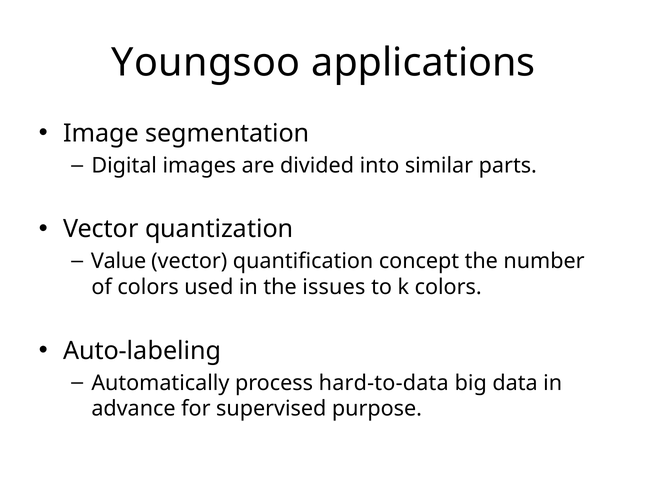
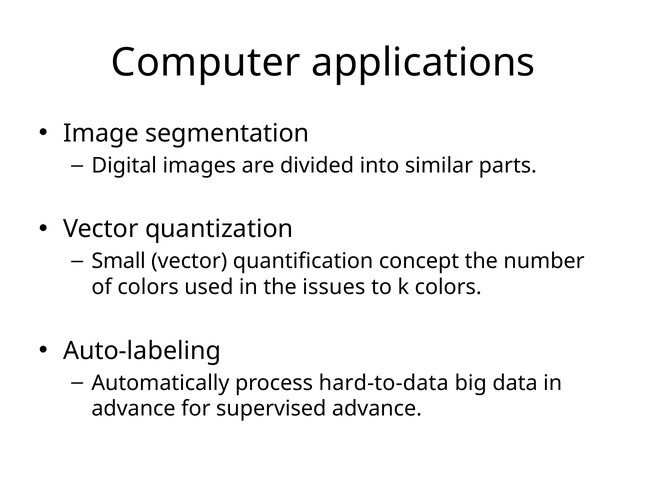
Youngsoo: Youngsoo -> Computer (206, 63)
Value: Value -> Small (119, 261)
supervised purpose: purpose -> advance (377, 408)
